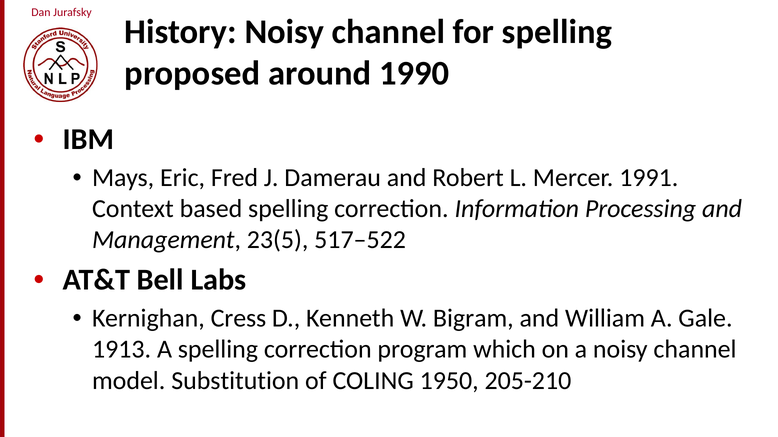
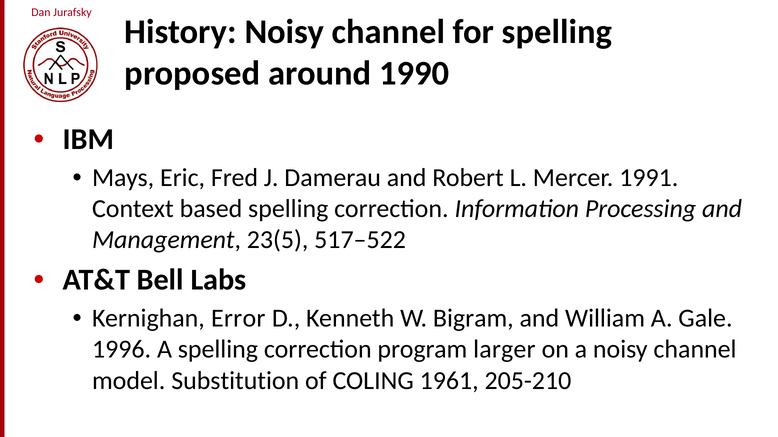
Cress: Cress -> Error (238, 319)
1913: 1913 -> 1996 (122, 350)
which: which -> larger (504, 350)
1950: 1950 -> 1961 (449, 381)
